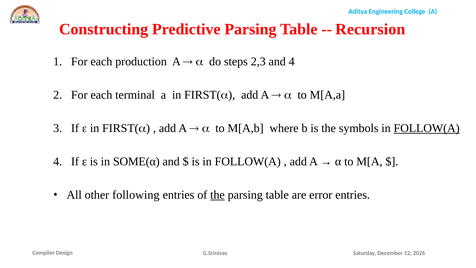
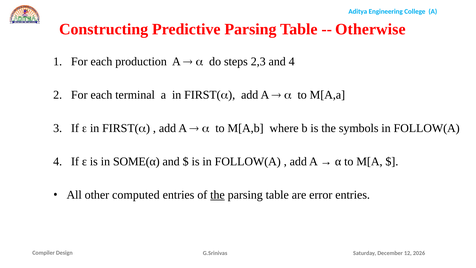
Recursion: Recursion -> Otherwise (370, 29)
FOLLOW(A underline: present -> none (427, 128)
following: following -> computed (136, 195)
